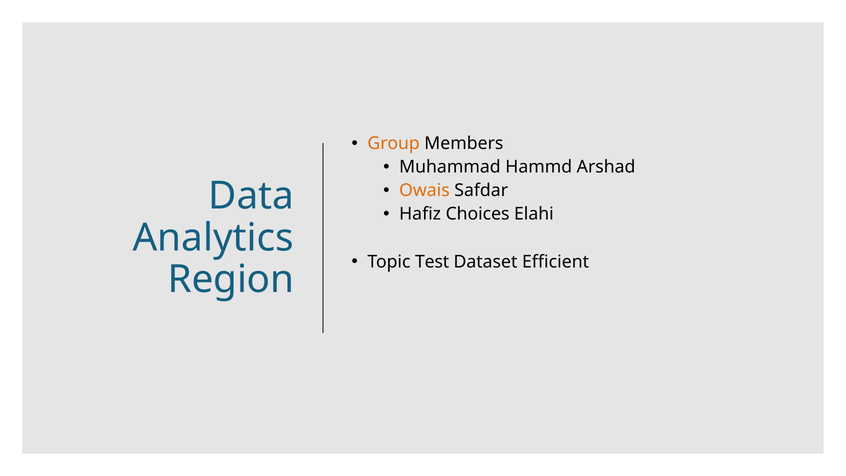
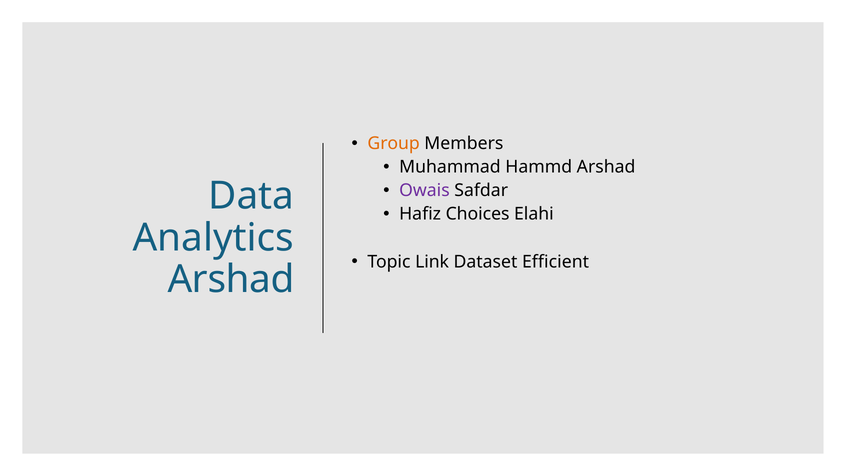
Owais colour: orange -> purple (424, 190)
Test: Test -> Link (432, 262)
Region: Region -> Arshad (231, 280)
